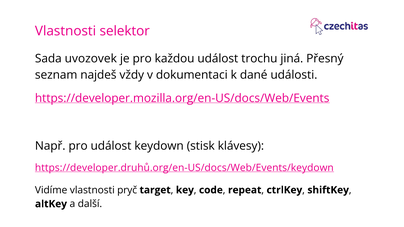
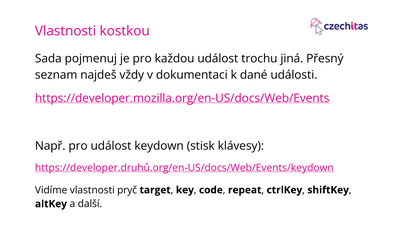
selektor: selektor -> kostkou (125, 31)
uvozovek: uvozovek -> pojmenuj (91, 59)
